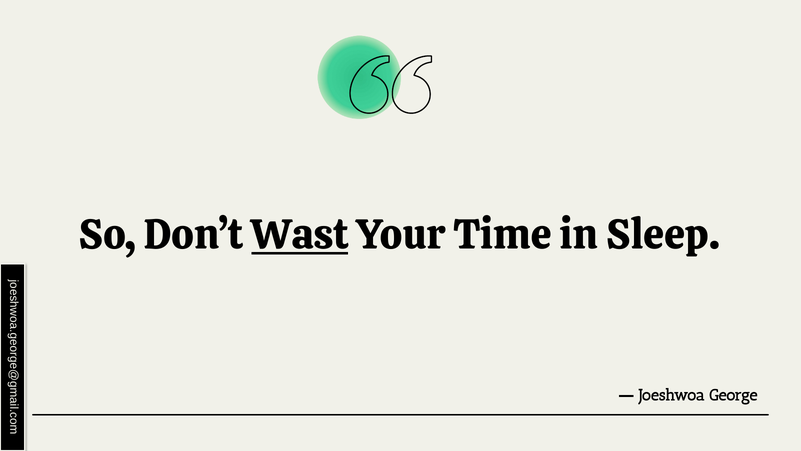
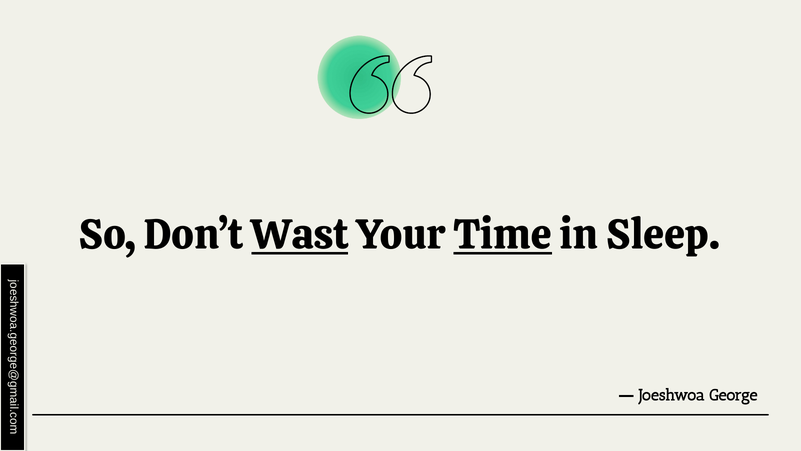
Time underline: none -> present (503, 235)
